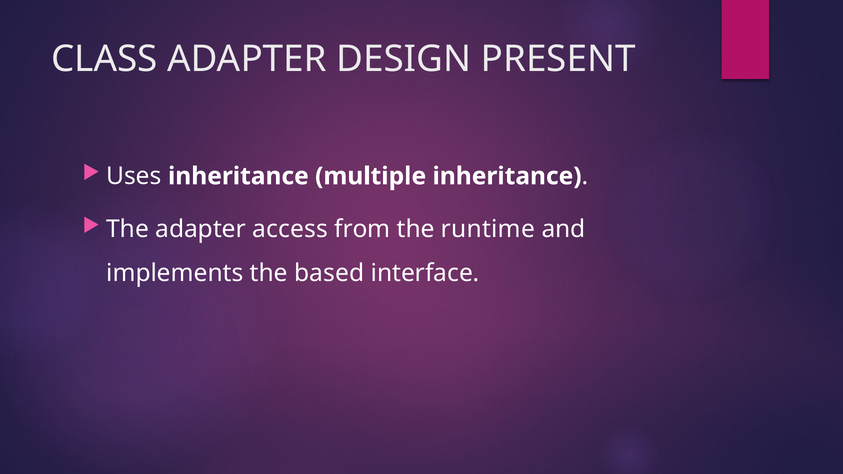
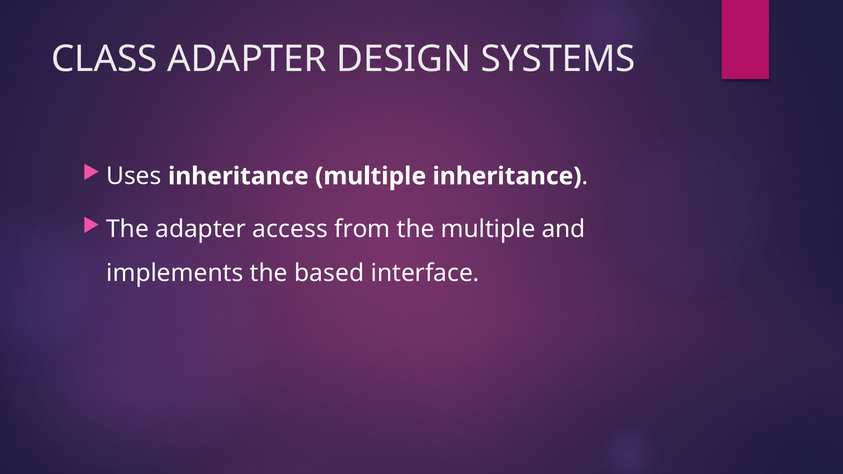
PRESENT: PRESENT -> SYSTEMS (558, 59)
the runtime: runtime -> multiple (488, 229)
